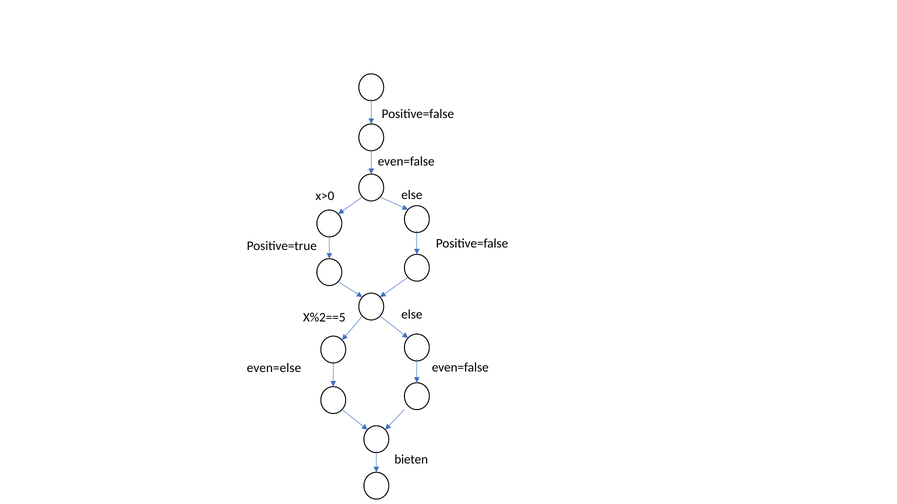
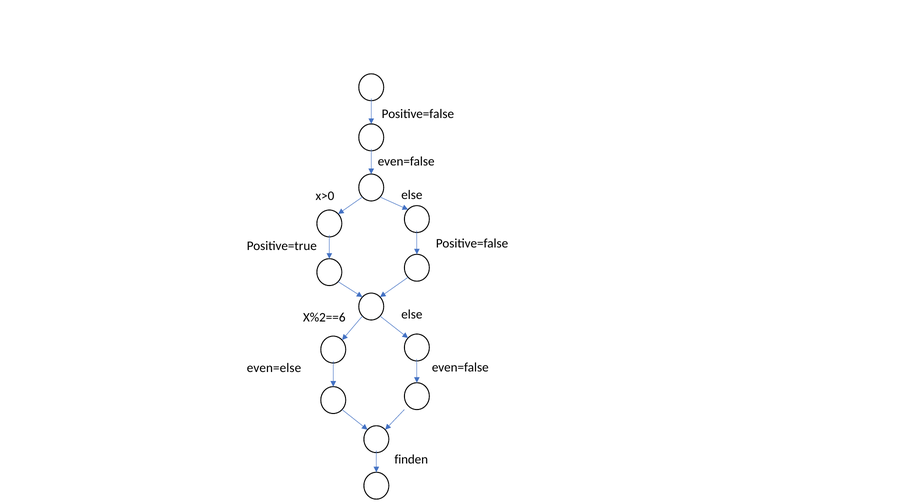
X%2==5: X%2==5 -> X%2==6 (324, 318)
bieten: bieten -> finden (411, 460)
